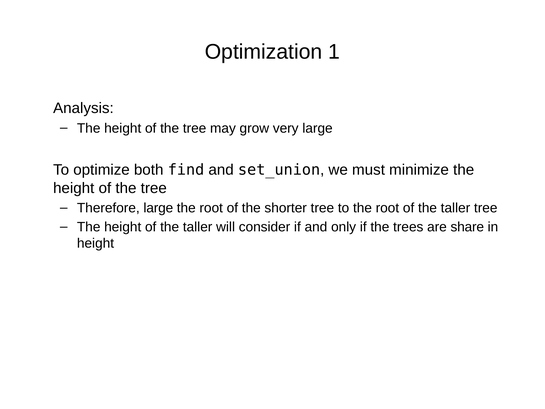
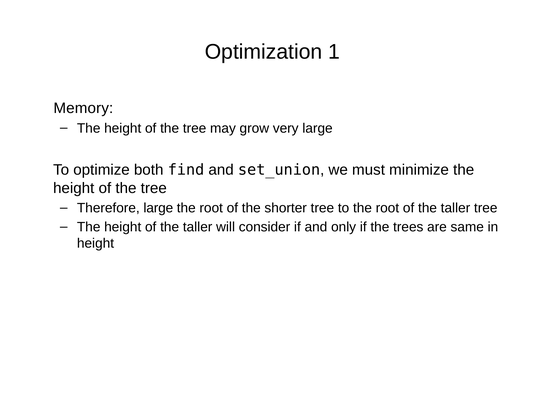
Analysis: Analysis -> Memory (83, 108)
share: share -> same (467, 227)
